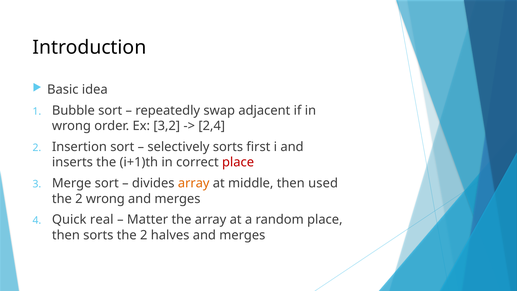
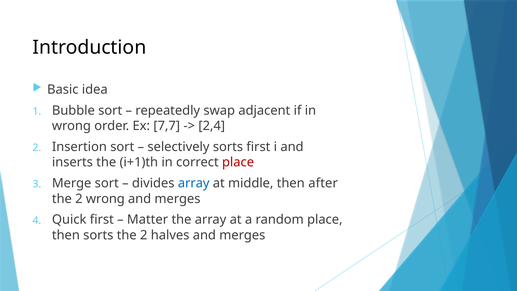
3,2: 3,2 -> 7,7 (167, 126)
array colour: orange -> blue (194, 183)
used: used -> after (323, 183)
Quick real: real -> first (102, 220)
